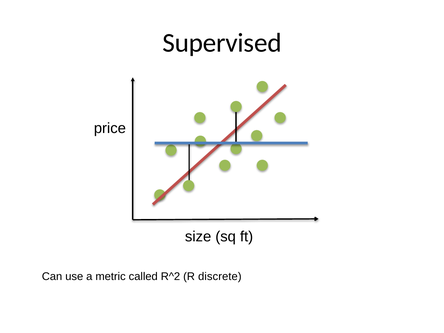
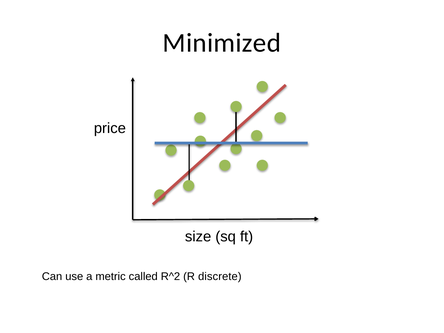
Supervised: Supervised -> Minimized (222, 43)
